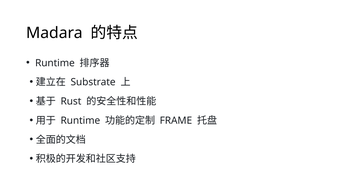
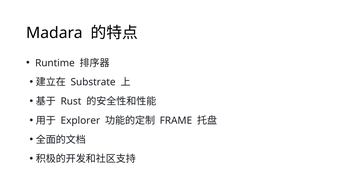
Runtime: Runtime -> Explorer (80, 120)
